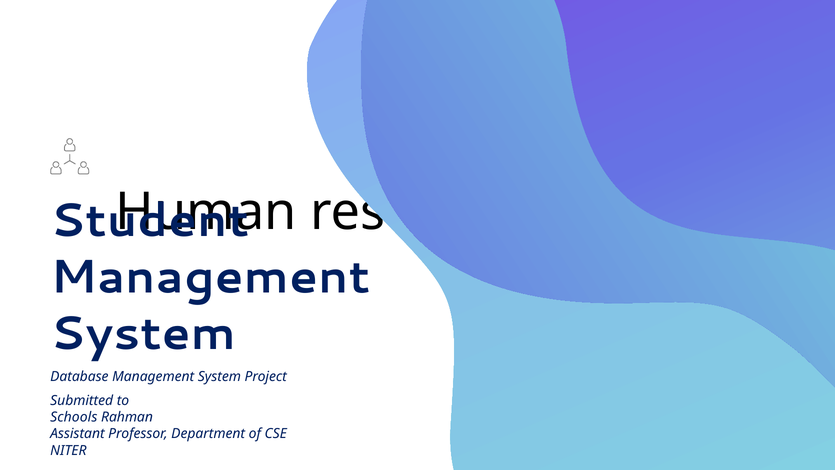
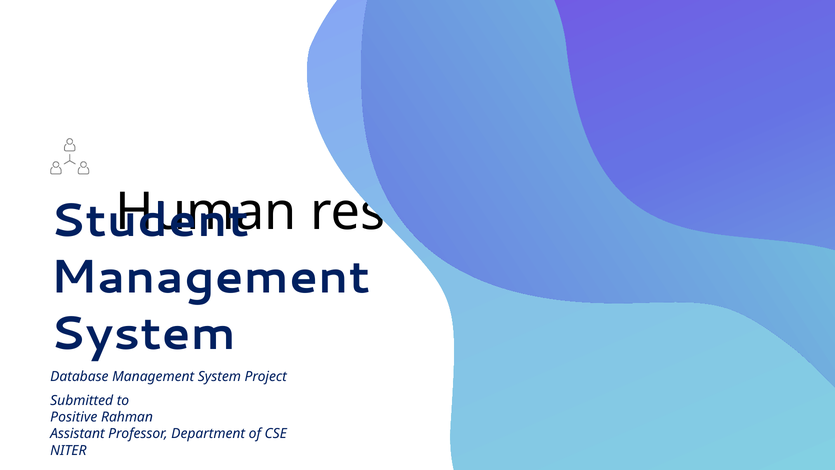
Schools: Schools -> Positive (74, 417)
